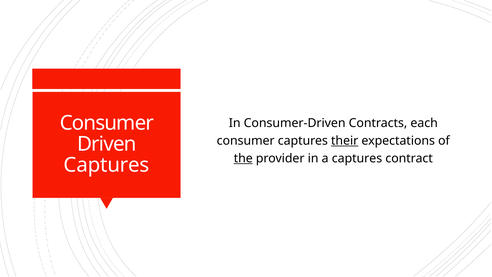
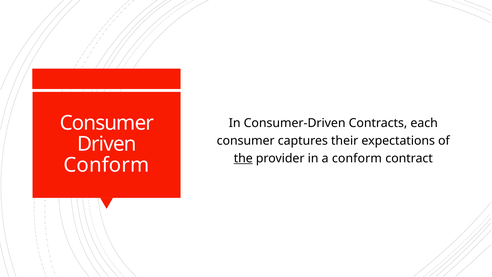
their underline: present -> none (345, 141)
a captures: captures -> conform (357, 158)
Captures: Captures -> Conform (106, 165)
